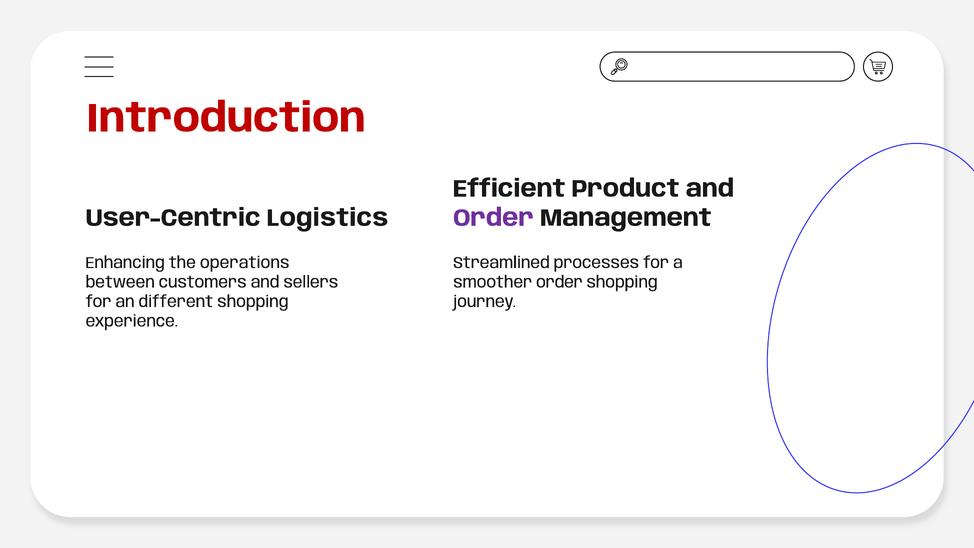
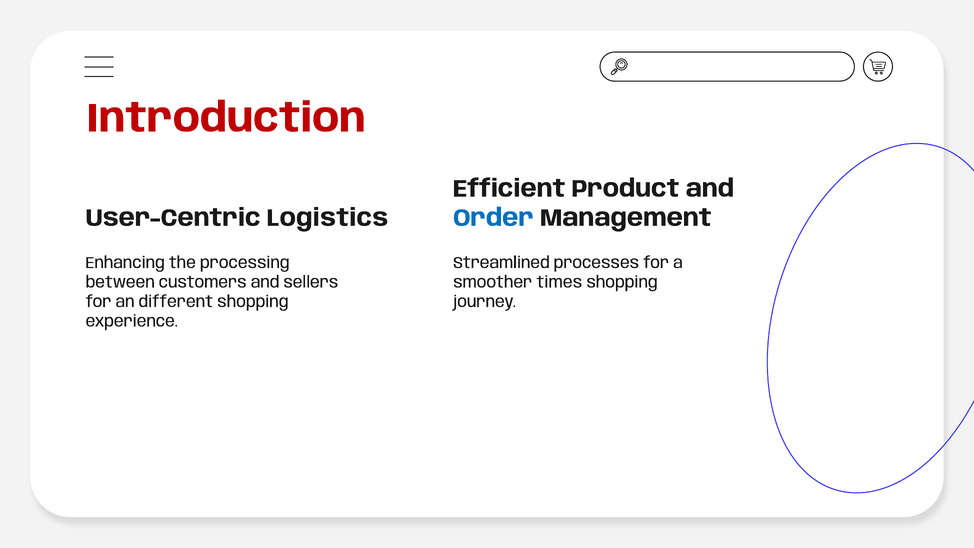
Order colour: purple -> blue (494, 218)
operations: operations -> processing (245, 263)
smoother order: order -> times (559, 282)
